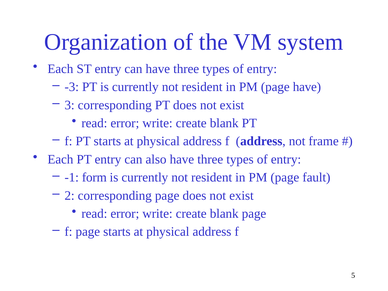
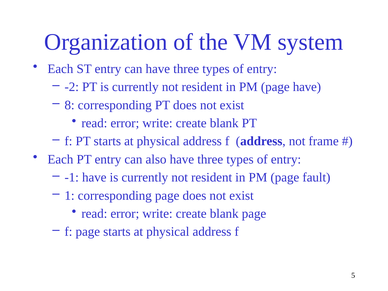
-3: -3 -> -2 (72, 87)
3: 3 -> 8 (70, 105)
-1 form: form -> have (94, 177)
2: 2 -> 1 (70, 196)
